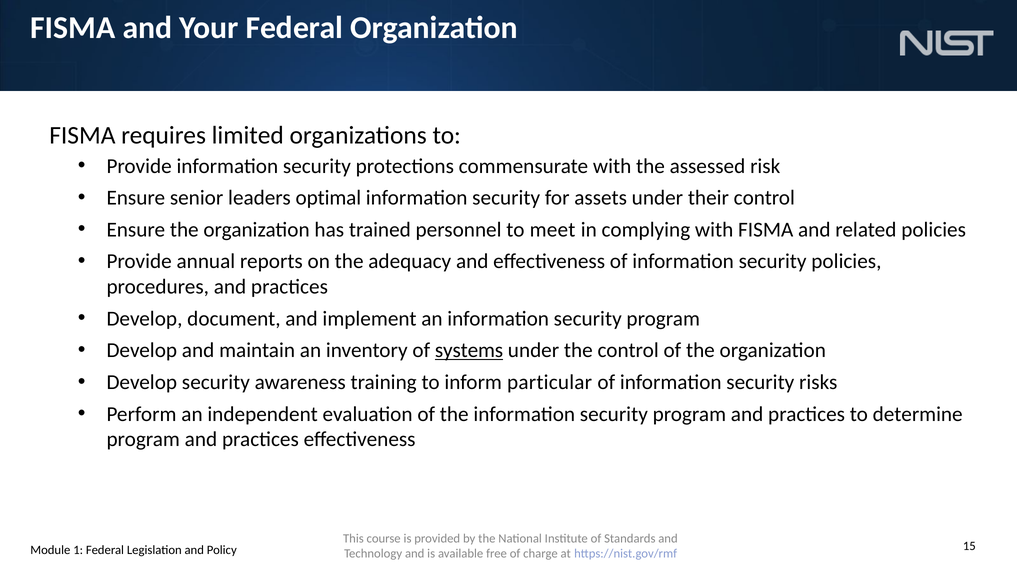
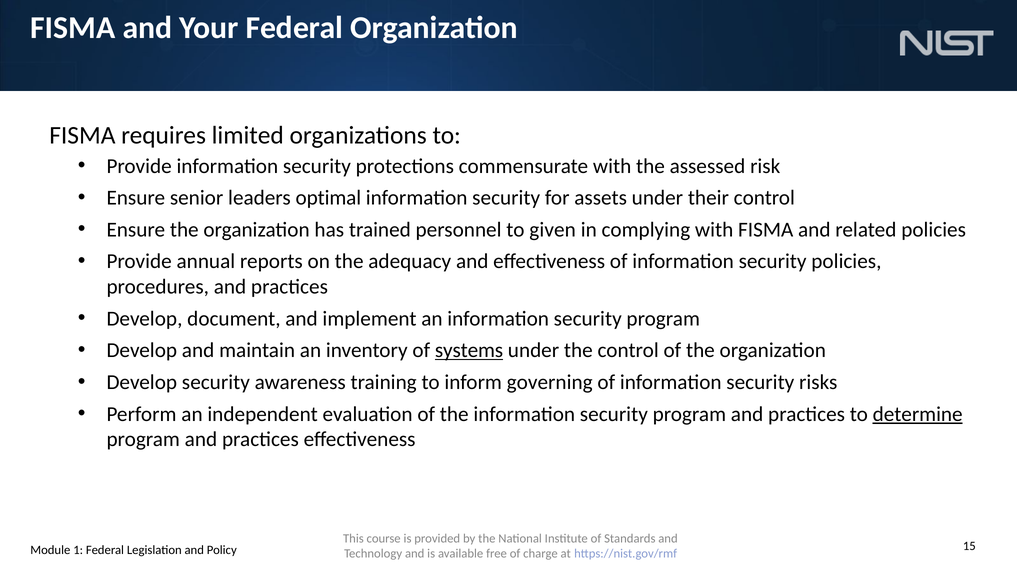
meet: meet -> given (553, 230)
particular: particular -> governing (550, 382)
determine underline: none -> present (918, 414)
